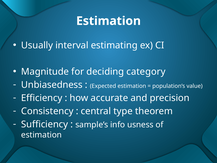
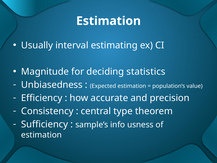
category: category -> statistics (146, 72)
